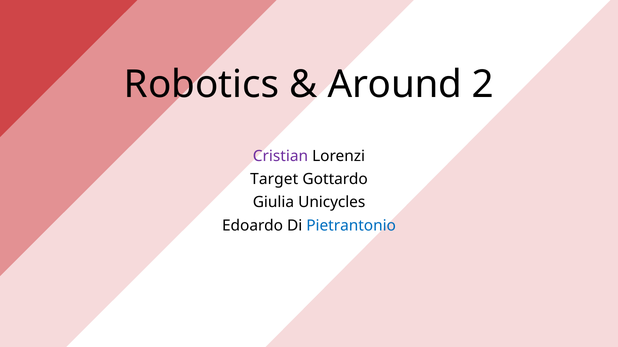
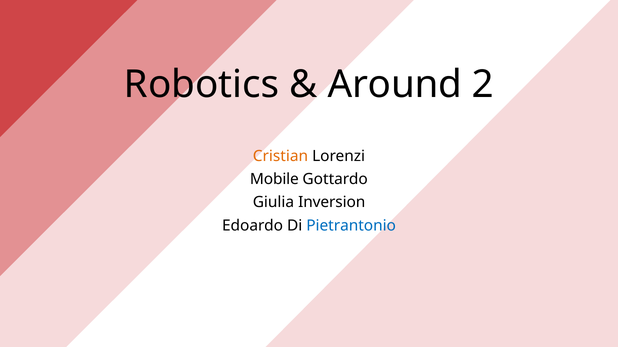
Cristian colour: purple -> orange (280, 156)
Target: Target -> Mobile (274, 180)
Unicycles: Unicycles -> Inversion (332, 203)
